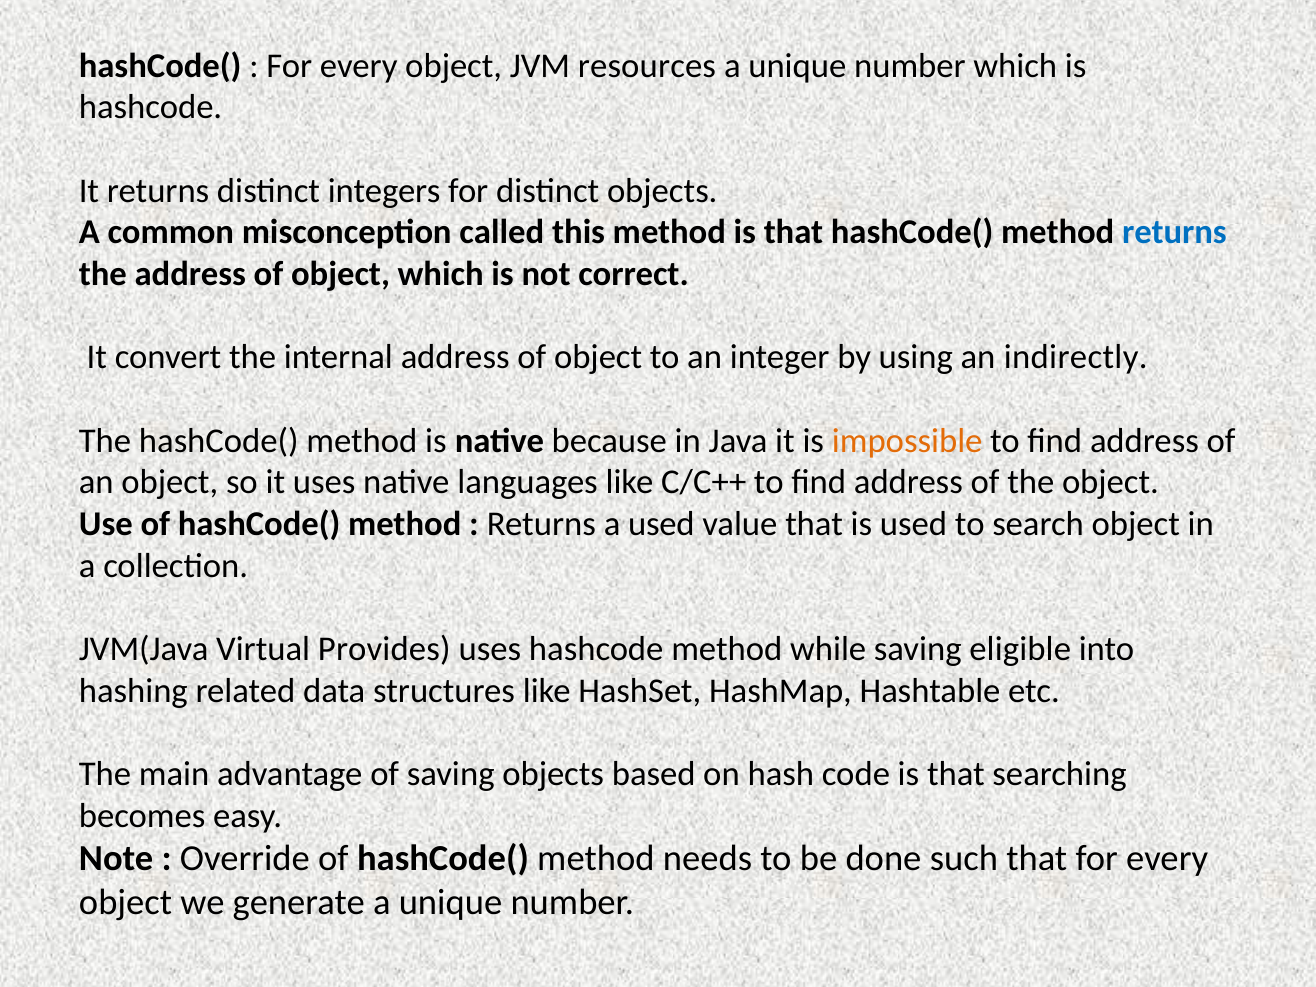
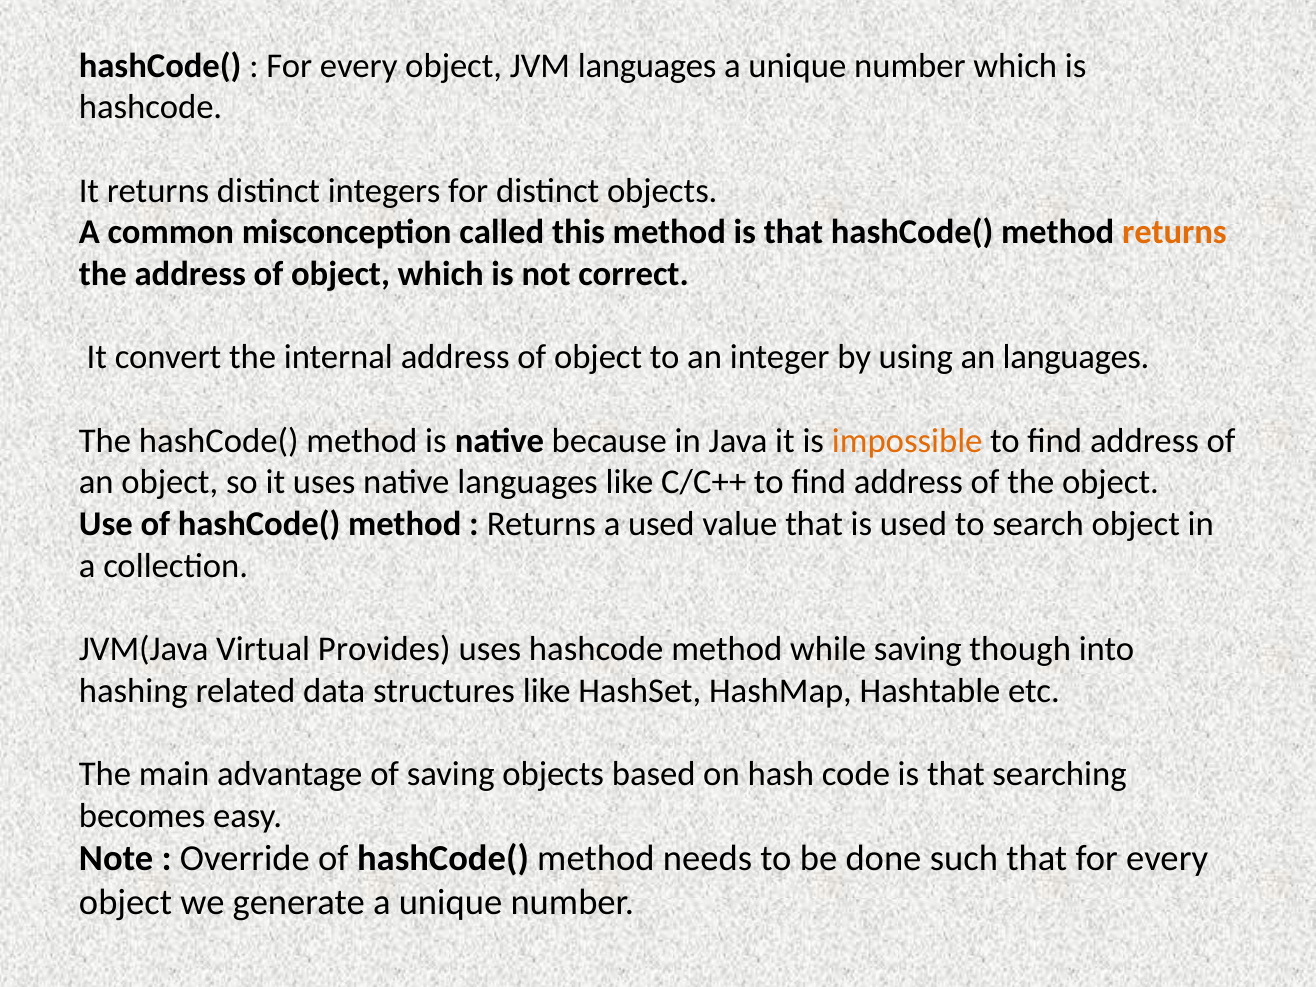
JVM resources: resources -> languages (647, 66)
returns colour: blue -> orange (1174, 232)
an indirectly: indirectly -> languages (1076, 357)
eligible: eligible -> though (1020, 649)
